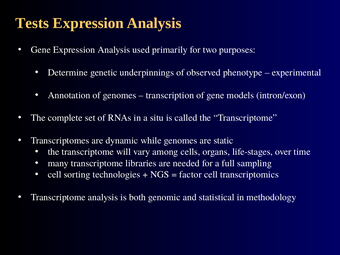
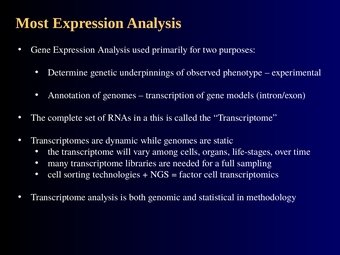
Tests: Tests -> Most (32, 23)
situ: situ -> this (157, 118)
